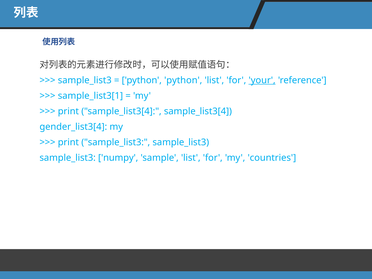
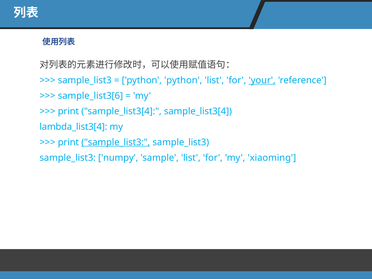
sample_list3[1: sample_list3[1 -> sample_list3[6 (90, 96)
gender_list3[4: gender_list3[4 -> lambda_list3[4 (73, 127)
sample_list3 underline: none -> present (116, 142)
countries: countries -> xiaoming (272, 158)
